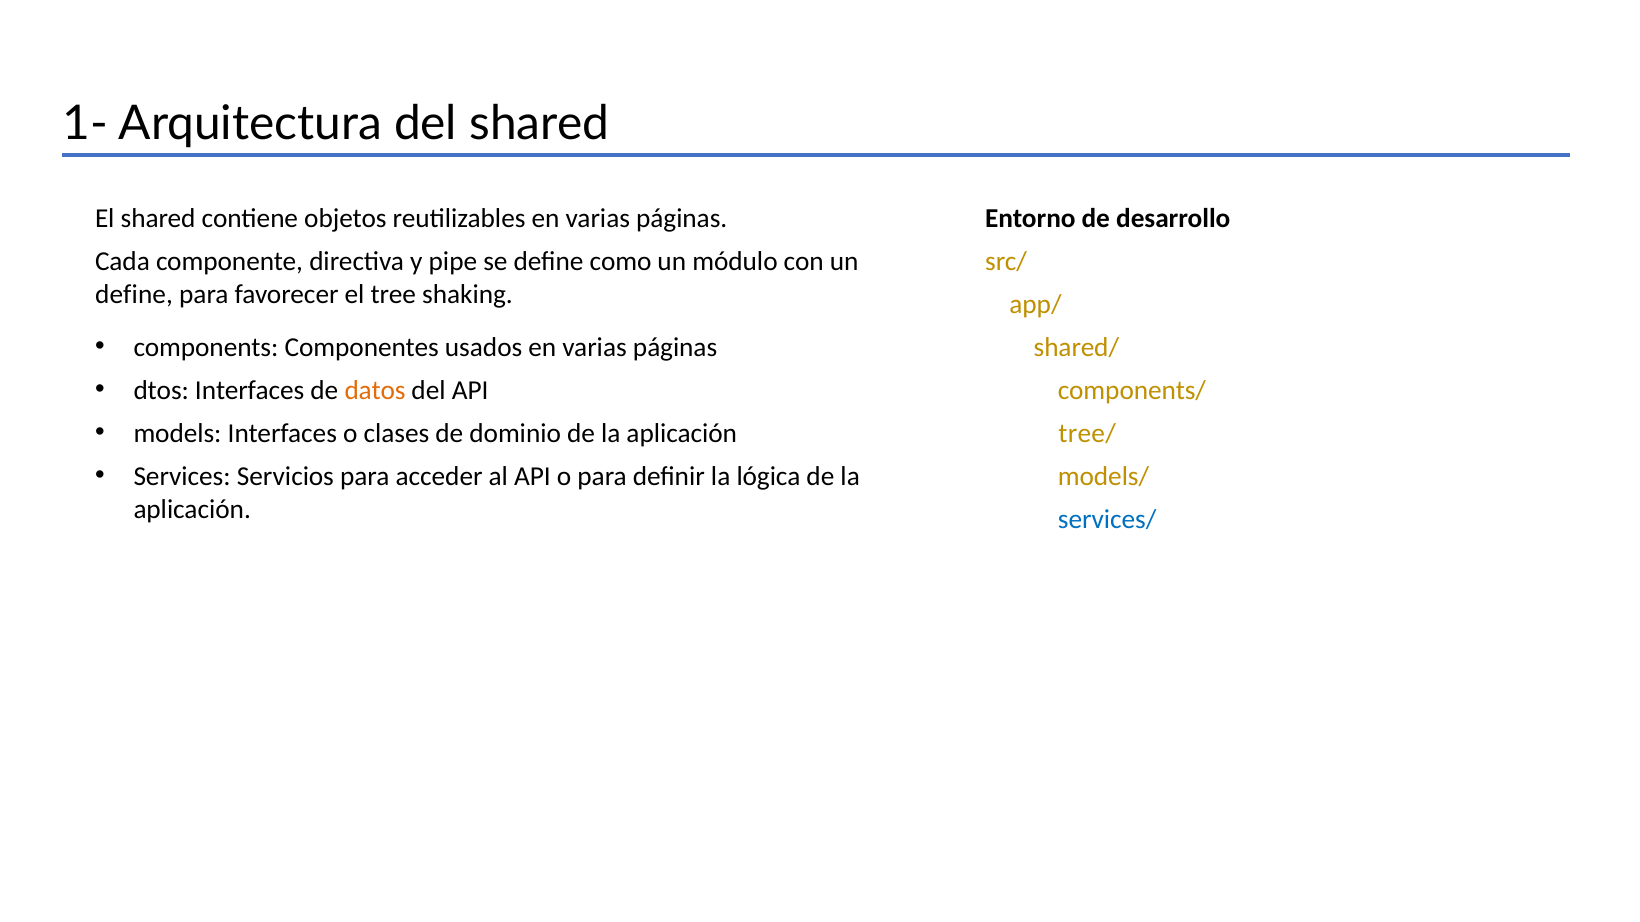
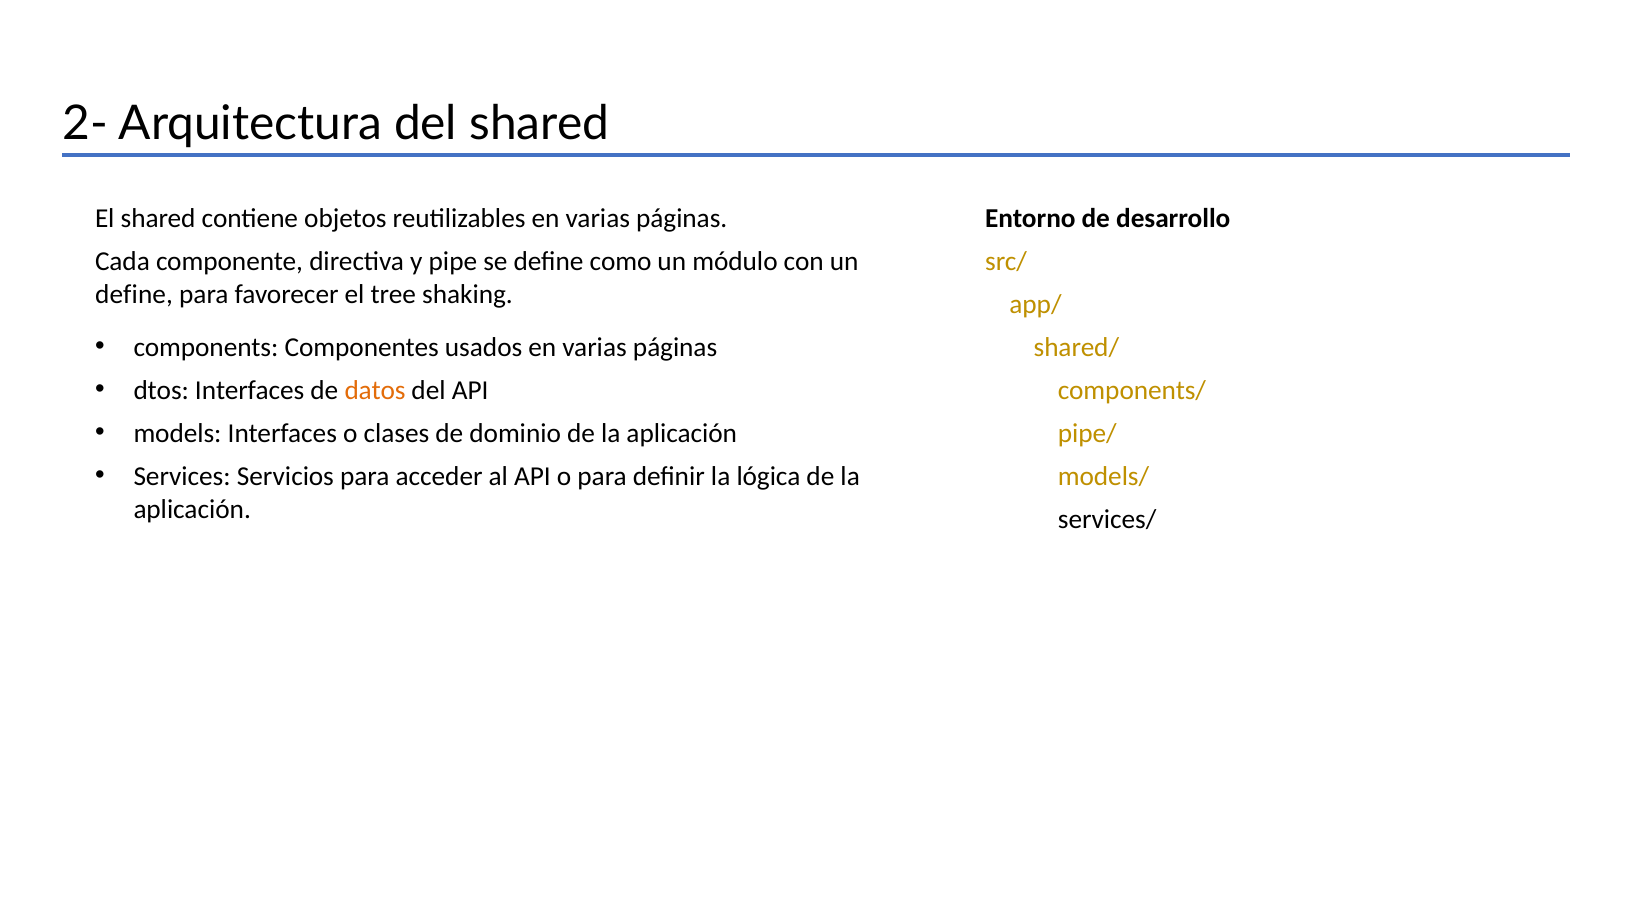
1-: 1- -> 2- (86, 124)
tree/: tree/ -> pipe/ (1087, 434)
services/ colour: blue -> black (1107, 520)
